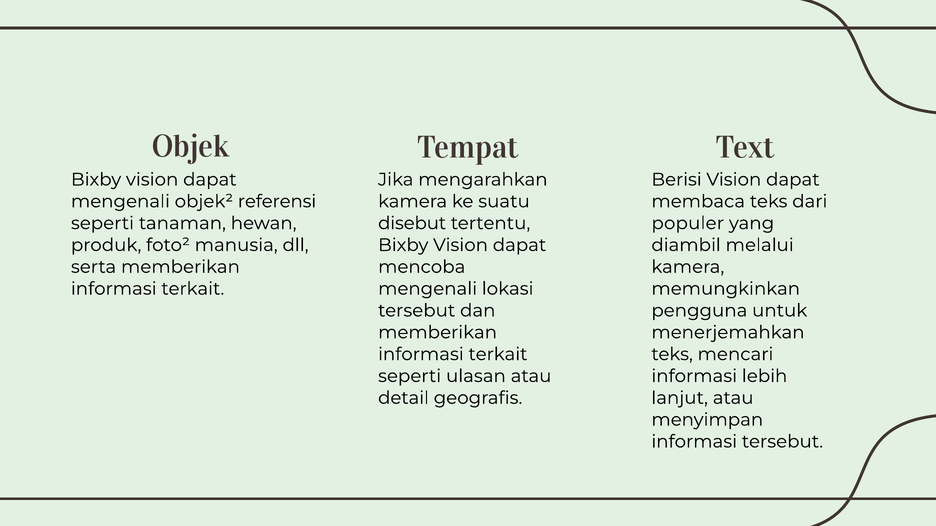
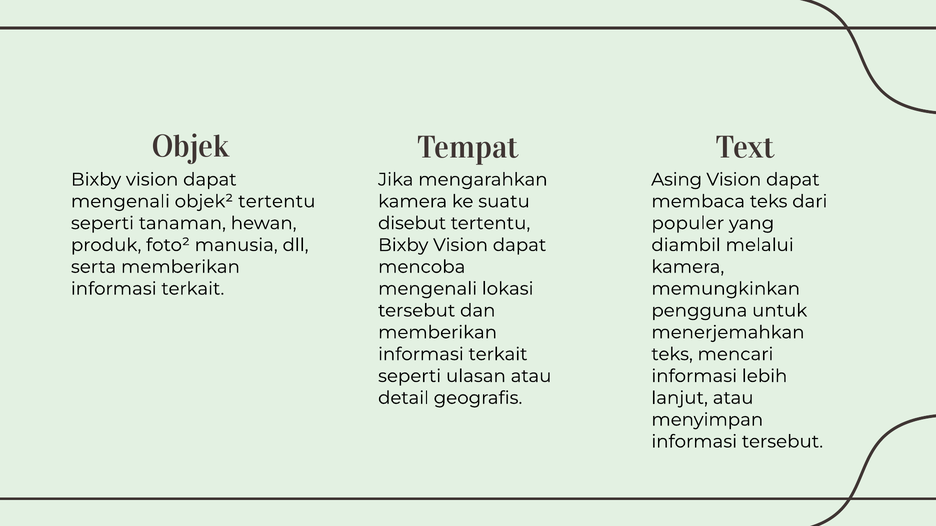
Berisi: Berisi -> Asing (677, 180)
objek² referensi: referensi -> tertentu (277, 202)
